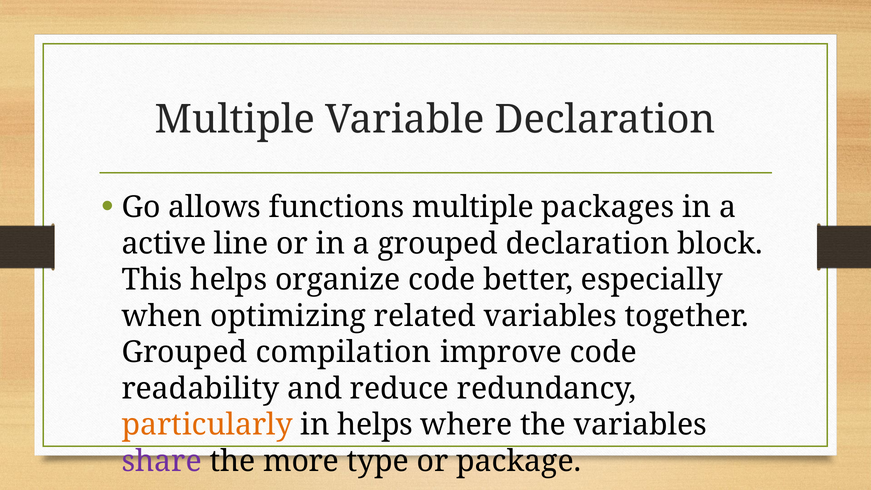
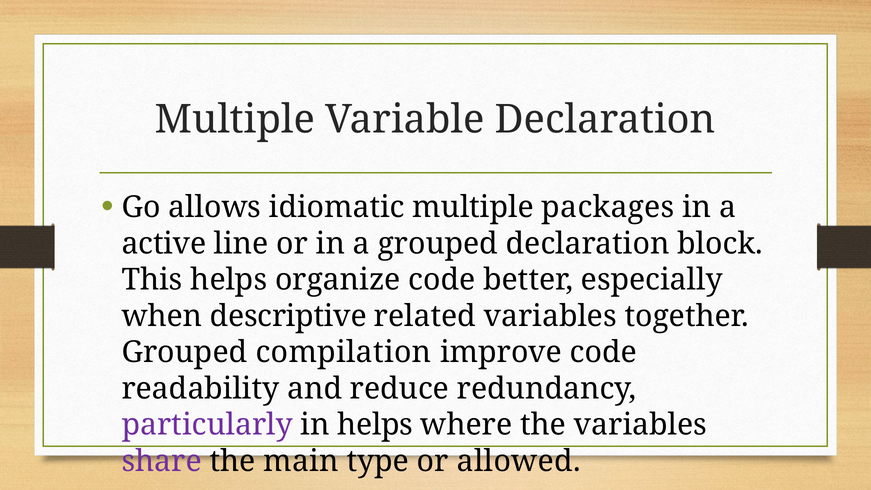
functions: functions -> idiomatic (337, 207)
optimizing: optimizing -> descriptive (288, 316)
particularly colour: orange -> purple (207, 425)
more: more -> main (301, 461)
package: package -> allowed (519, 461)
